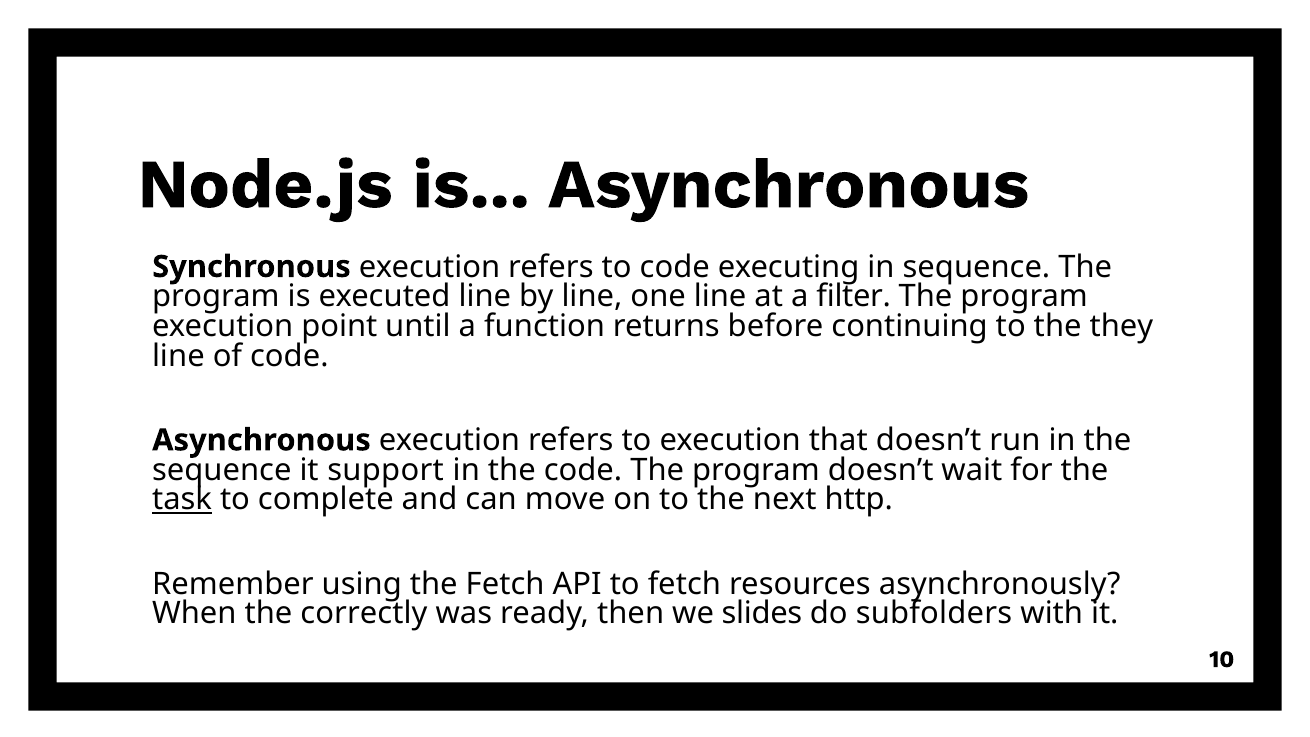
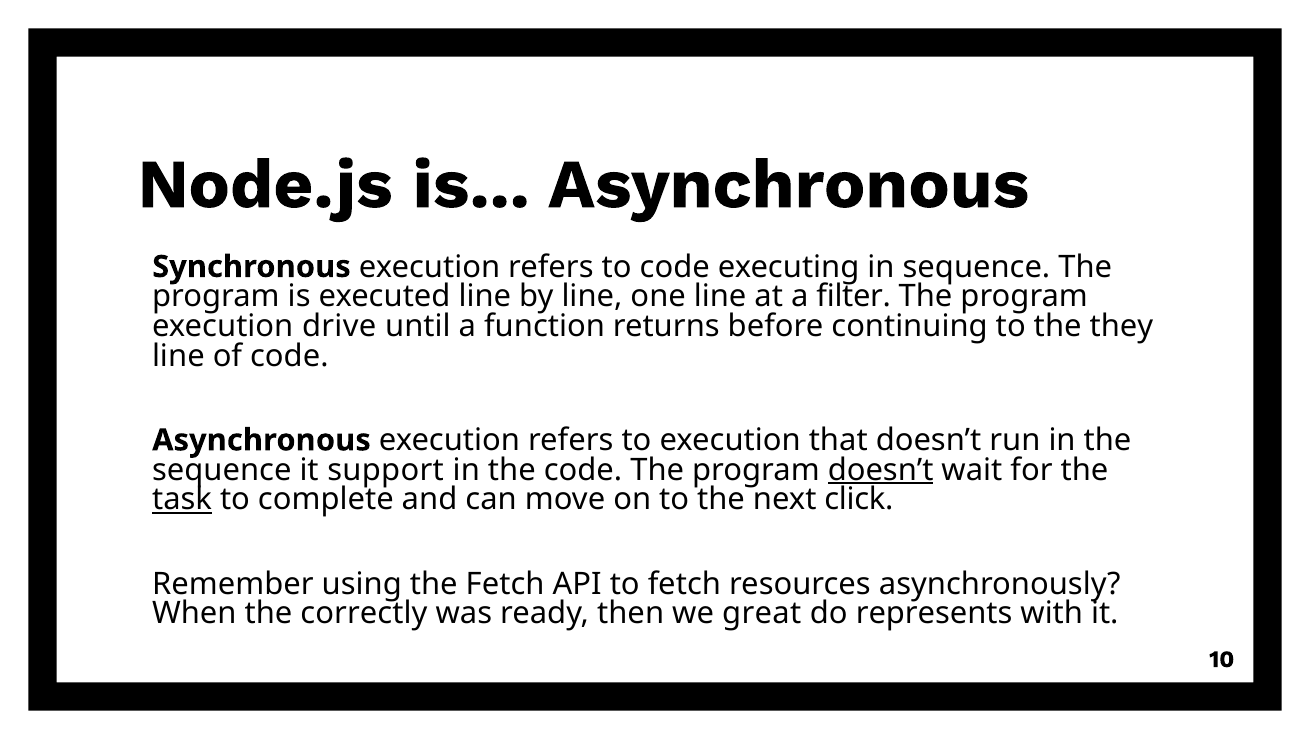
point: point -> drive (339, 326)
doesn’t underline: none -> present (881, 470)
http: http -> click (859, 500)
slides: slides -> great (762, 614)
subfolders: subfolders -> represents (934, 614)
